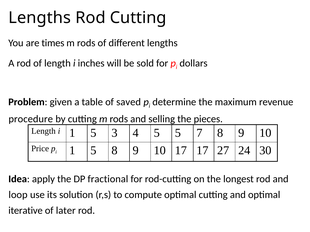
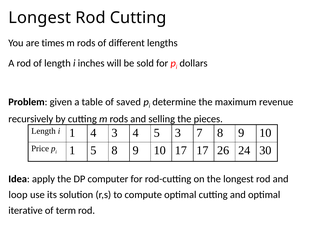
Lengths: Lengths -> Longest (40, 18)
procedure: procedure -> recursively (31, 119)
Length i 1 5: 5 -> 4 (93, 133)
5 5: 5 -> 3 (178, 133)
27: 27 -> 26 (223, 151)
fractional: fractional -> computer (108, 179)
later: later -> term (66, 211)
